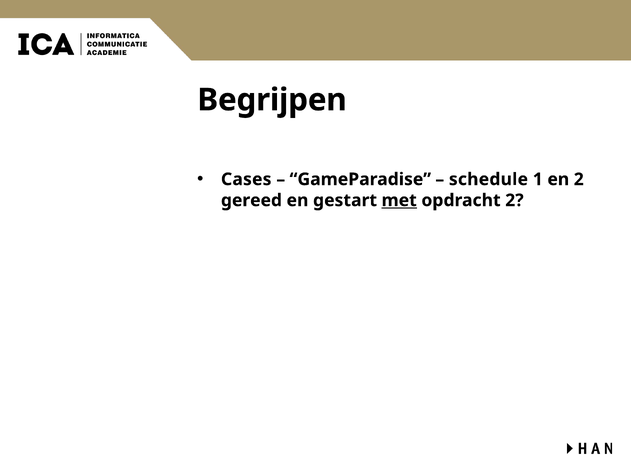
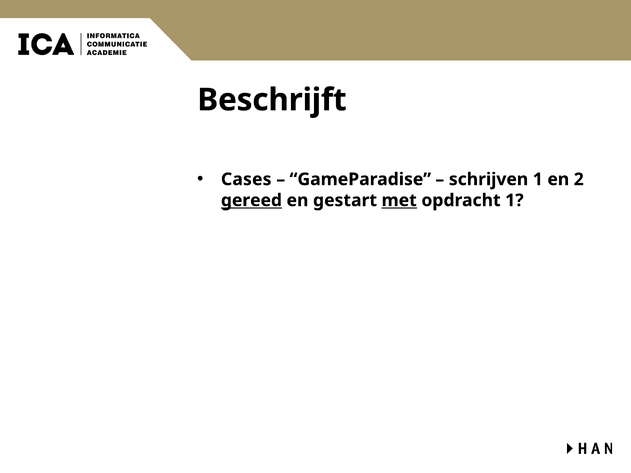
Begrijpen: Begrijpen -> Beschrijft (272, 100)
schedule: schedule -> schrijven (489, 179)
gereed underline: none -> present (251, 200)
opdracht 2: 2 -> 1 (514, 200)
